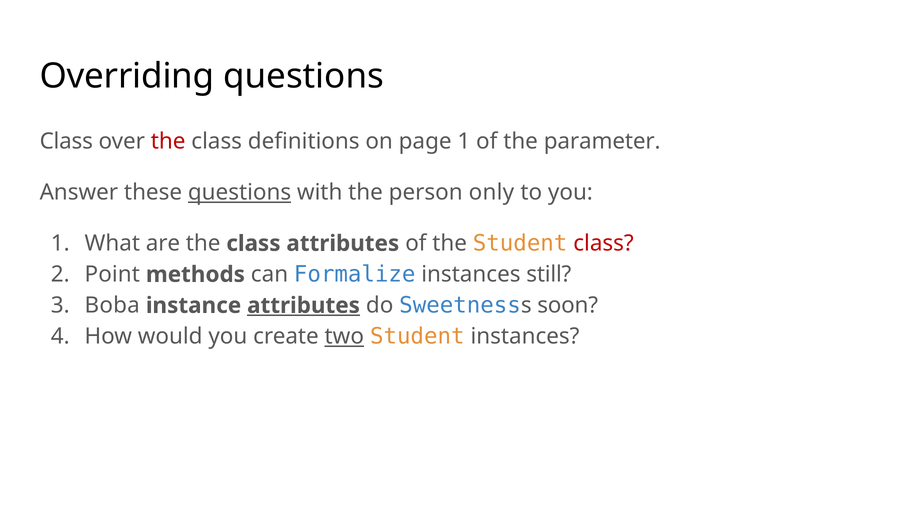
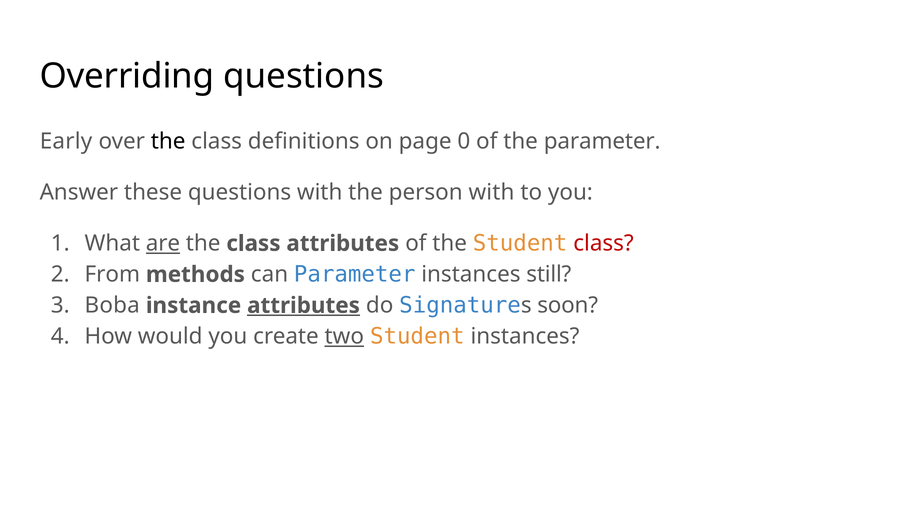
Class: Class -> Early (66, 141)
the colour: red -> black (168, 141)
page 1: 1 -> 0 (464, 141)
questions underline: present -> none (240, 192)
person only: only -> with (491, 192)
are underline: none -> present (163, 243)
Point: Point -> From (112, 274)
can Formalize: Formalize -> Parameter (355, 274)
Sweetness: Sweetness -> Signature (460, 305)
